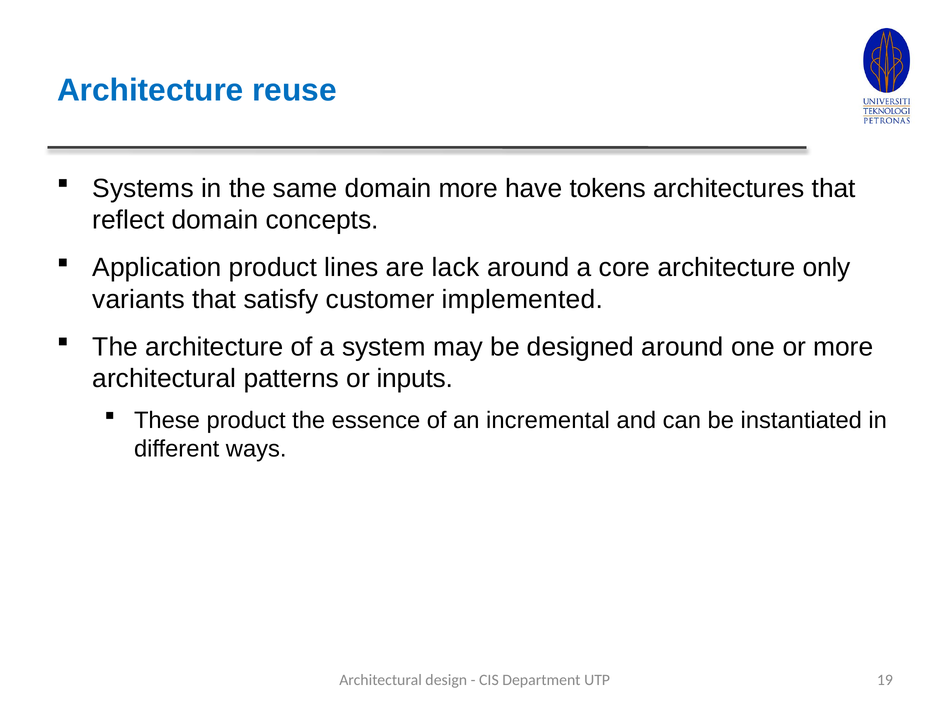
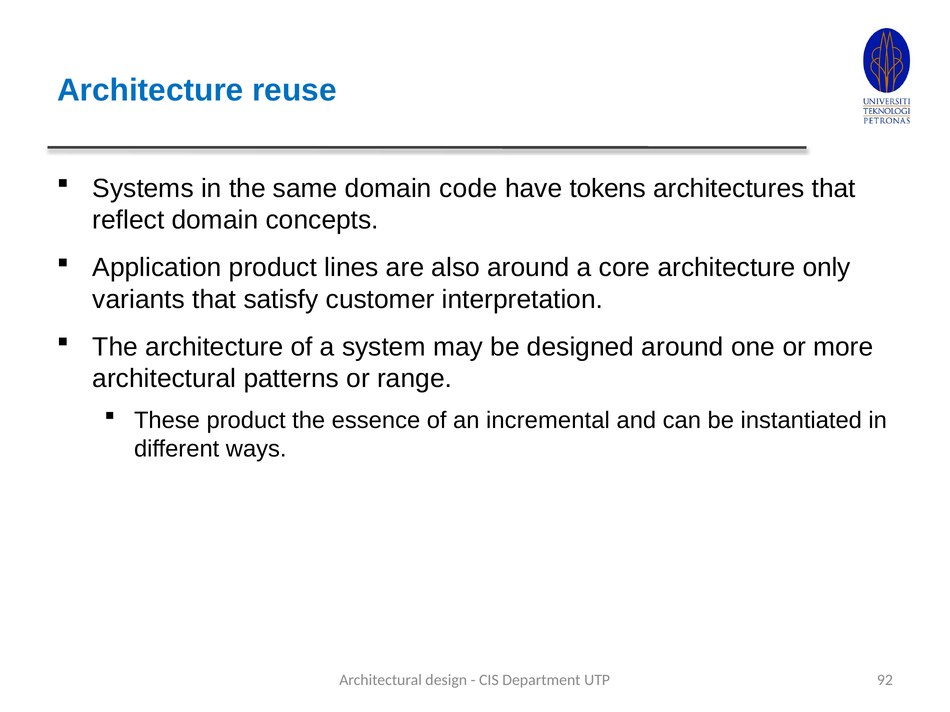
domain more: more -> code (468, 189)
lack: lack -> also (456, 268)
implemented: implemented -> interpretation (522, 300)
inputs: inputs -> range (415, 379)
19: 19 -> 92 (885, 680)
